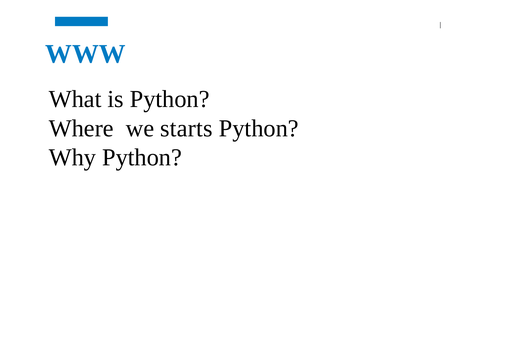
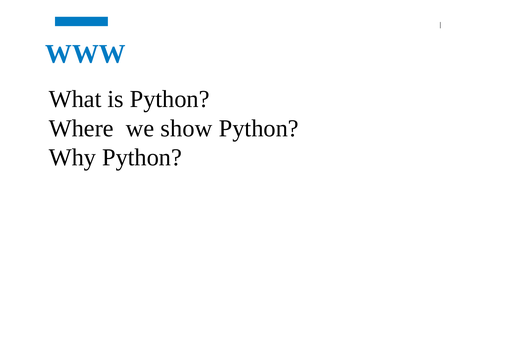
starts: starts -> show (186, 128)
